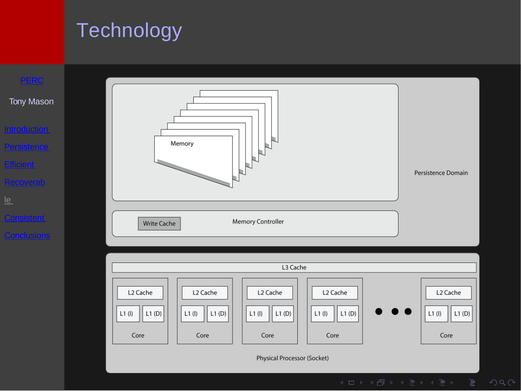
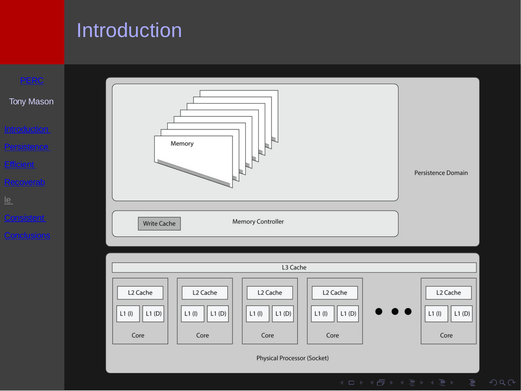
Technology: Technology -> Introduction (129, 30)
